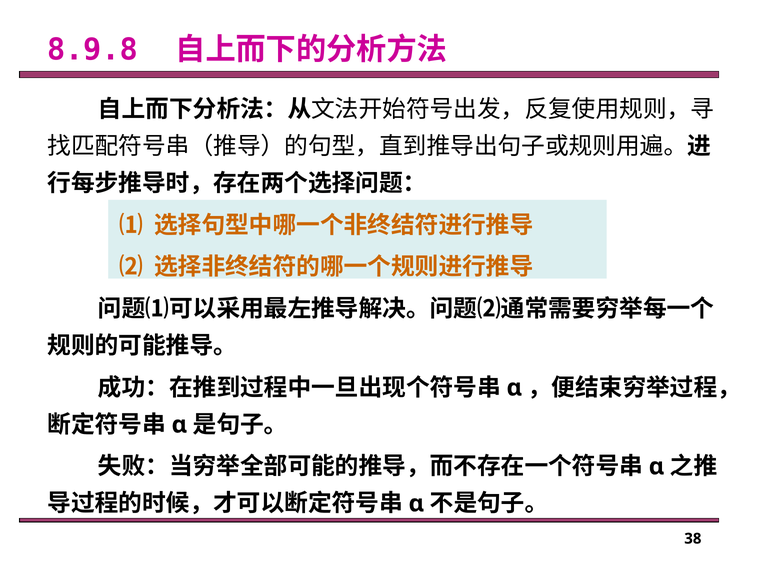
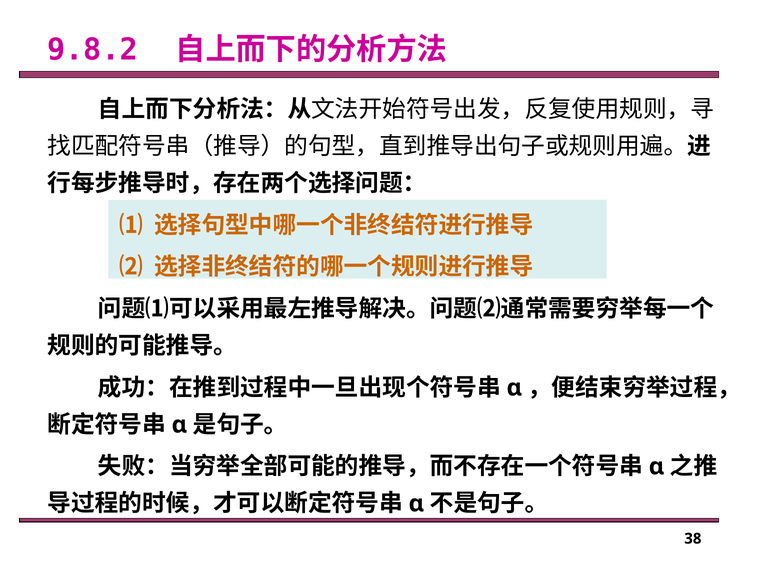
8.9.8: 8.9.8 -> 9.8.2 (93, 50)
